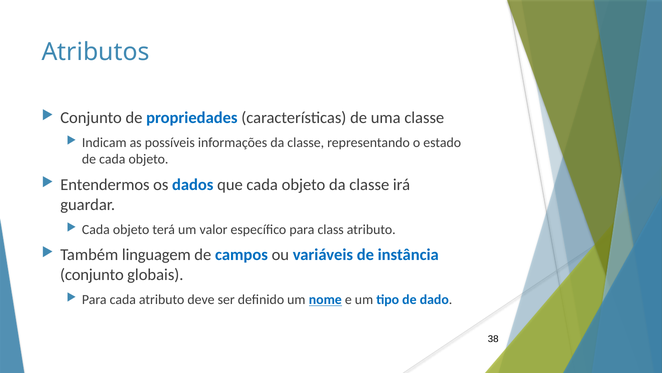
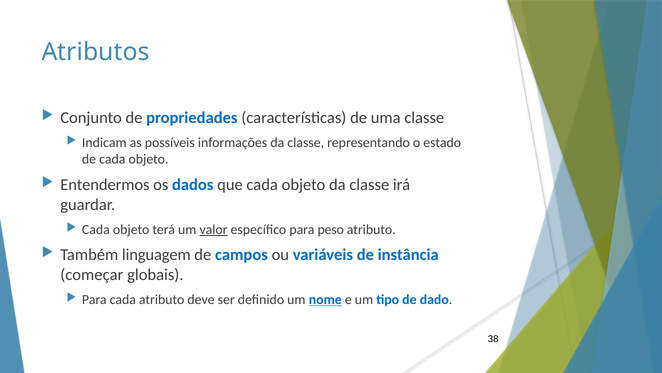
valor underline: none -> present (213, 229)
class: class -> peso (331, 229)
conjunto: conjunto -> começar (92, 274)
